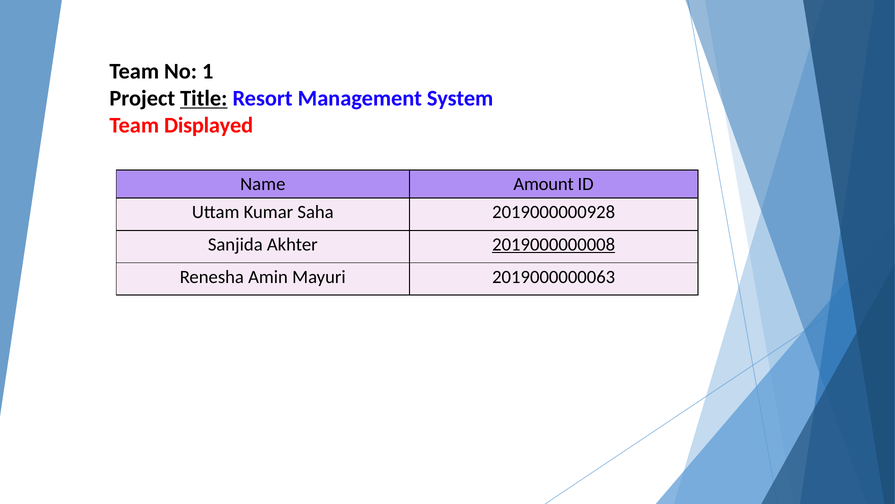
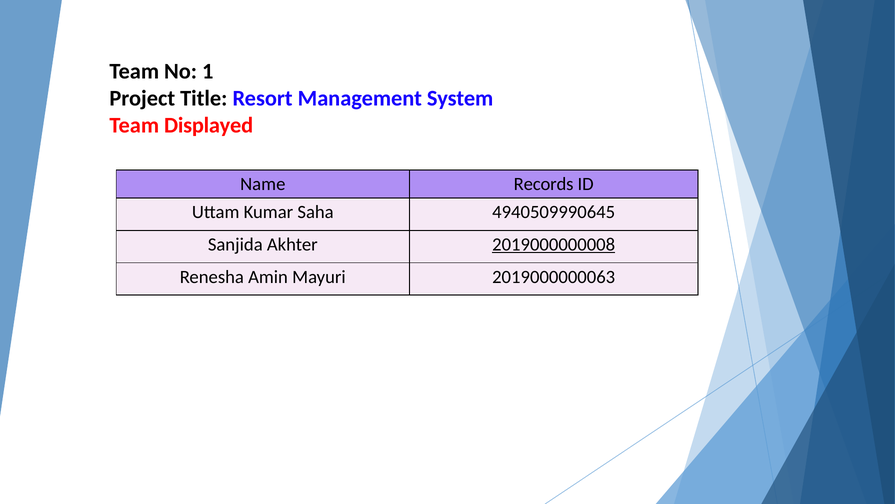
Title underline: present -> none (204, 98)
Amount: Amount -> Records (544, 184)
2019000000928: 2019000000928 -> 4940509990645 (554, 212)
